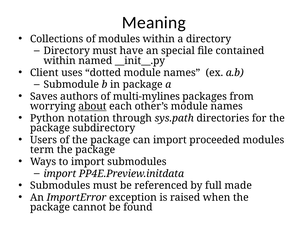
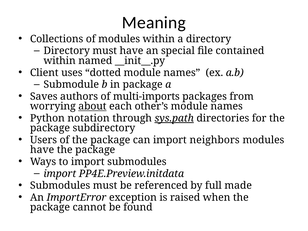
multi-mylines: multi-mylines -> multi-imports (146, 96)
sys.path underline: none -> present (174, 118)
proceeded: proceeded -> neighbors (215, 140)
term: term -> have (42, 150)
